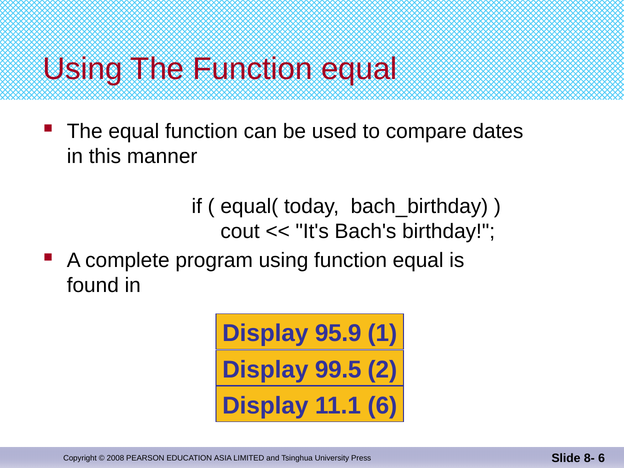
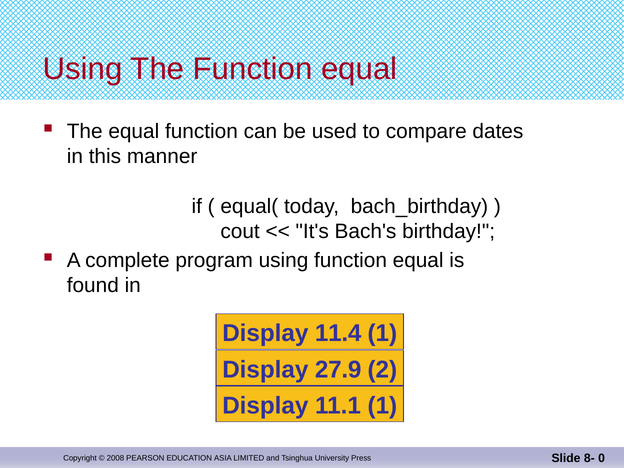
95.9: 95.9 -> 11.4 (338, 333)
99.5: 99.5 -> 27.9 (338, 370)
11.1 6: 6 -> 1 (382, 406)
8- 6: 6 -> 0 (602, 458)
